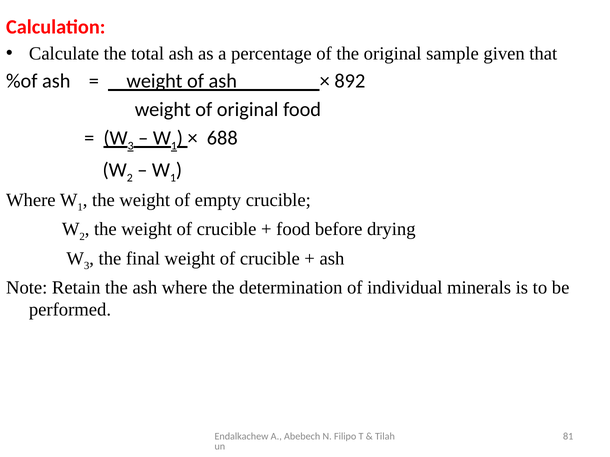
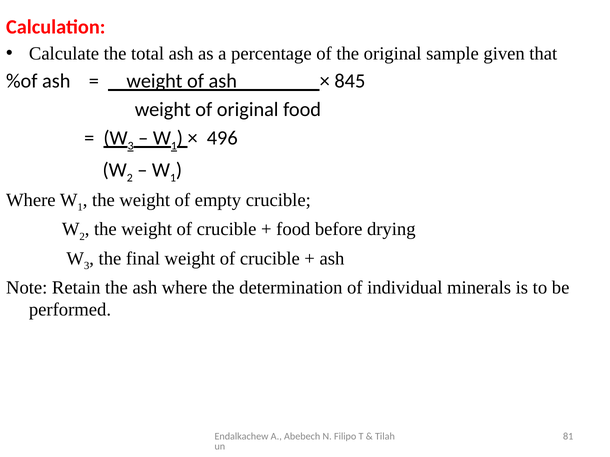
892: 892 -> 845 (350, 81)
688: 688 -> 496 (222, 138)
